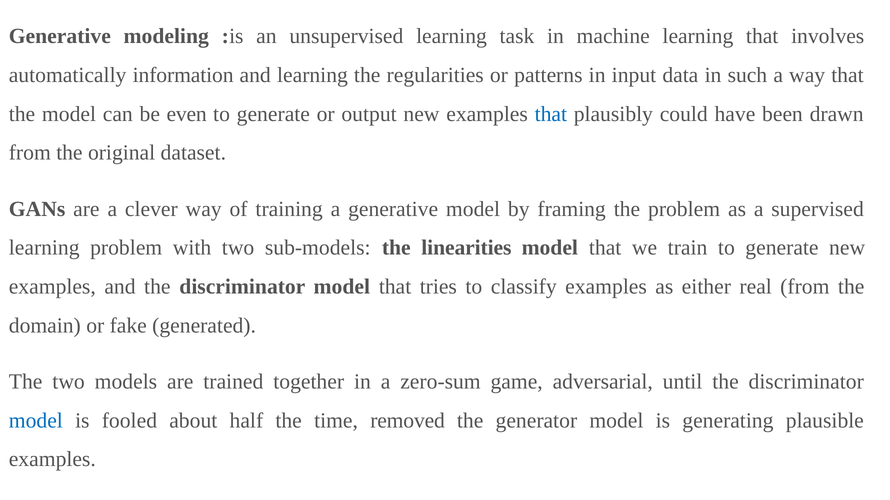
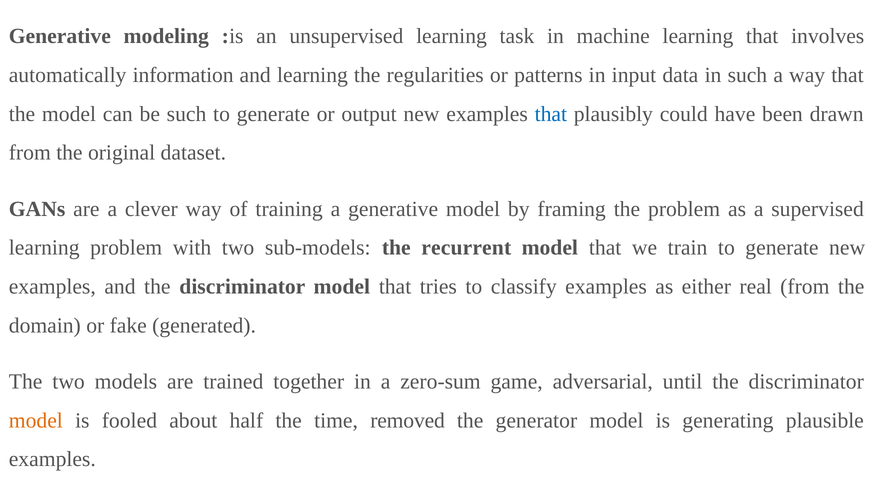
be even: even -> such (187, 114)
linearities: linearities -> recurrent (466, 248)
model colour: blue -> orange (36, 421)
